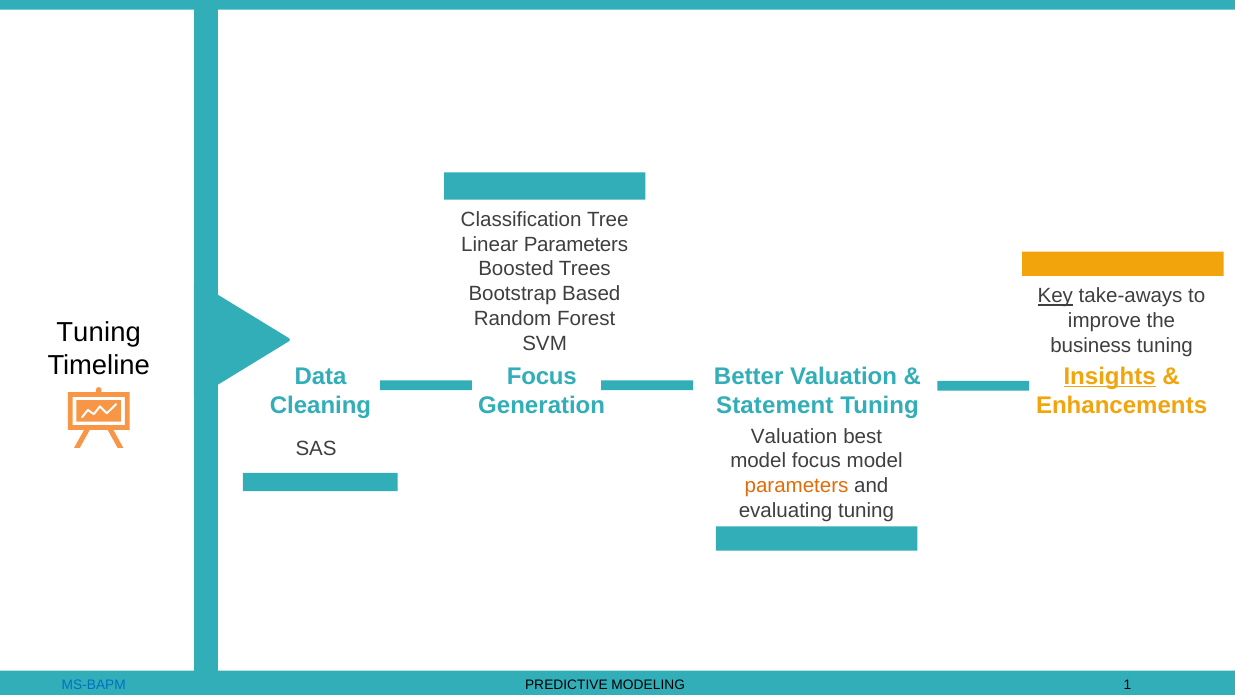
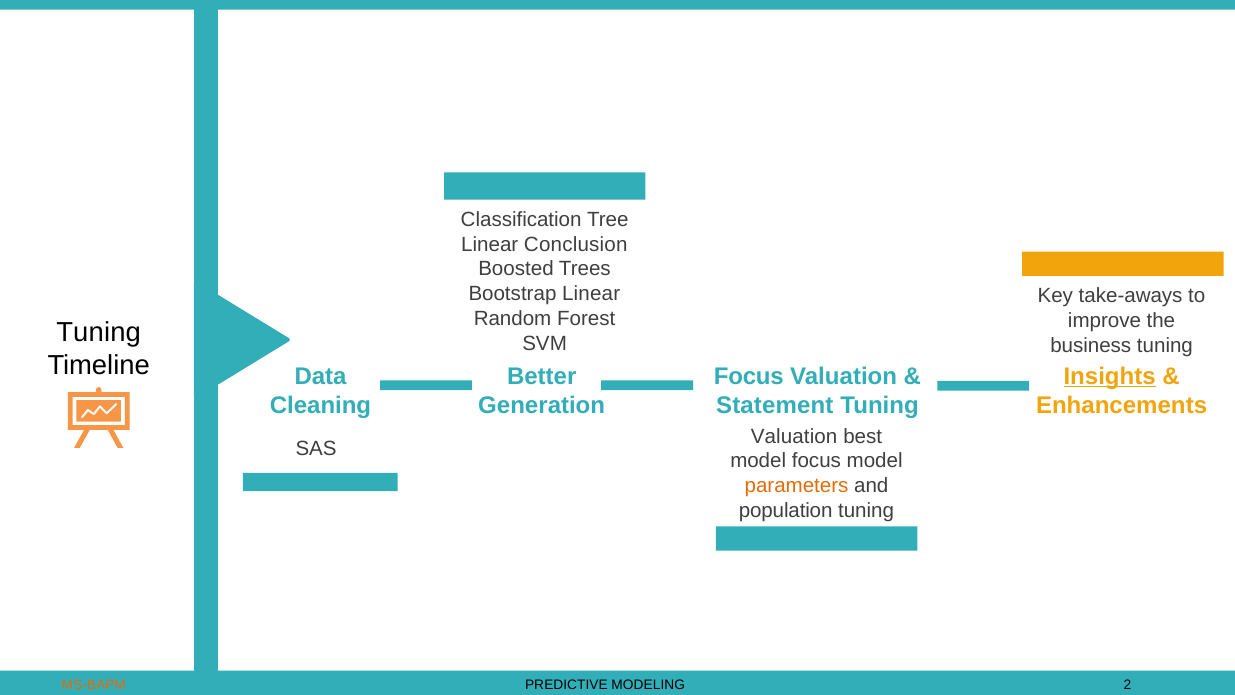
Linear Parameters: Parameters -> Conclusion (576, 244)
Bootstrap Based: Based -> Linear (591, 294)
Key underline: present -> none (1055, 296)
Focus: Focus -> Better (542, 376)
Better: Better -> Focus (749, 376)
evaluating: evaluating -> population (786, 510)
MS-BAPM colour: blue -> orange (94, 684)
1: 1 -> 2 (1127, 684)
